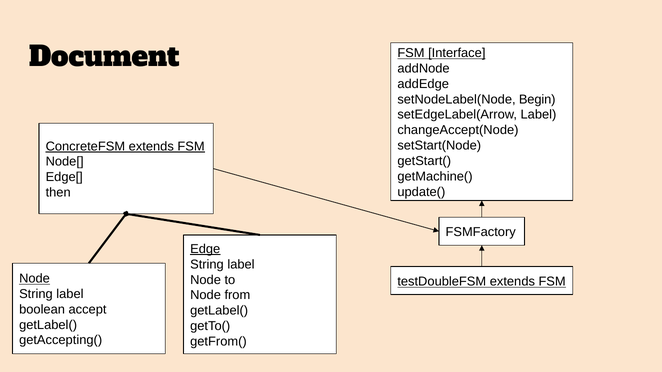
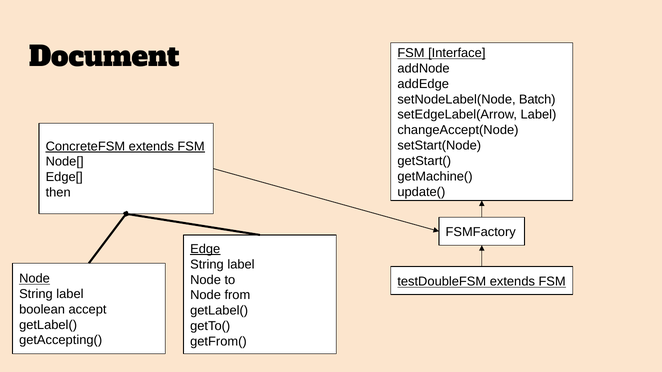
Begin: Begin -> Batch (537, 99)
